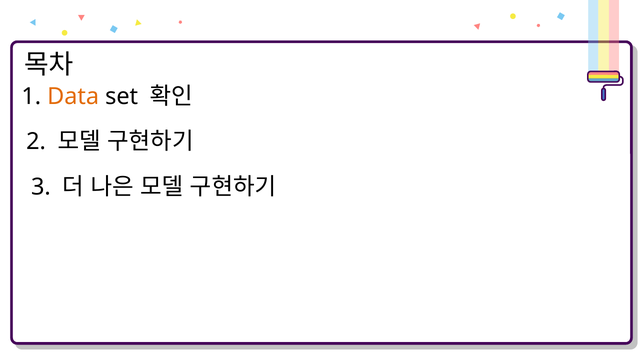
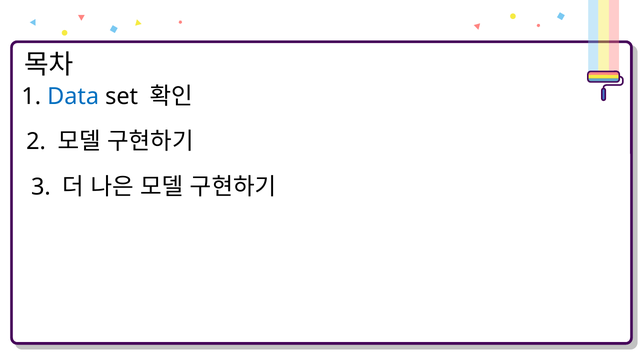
Data colour: orange -> blue (73, 96)
